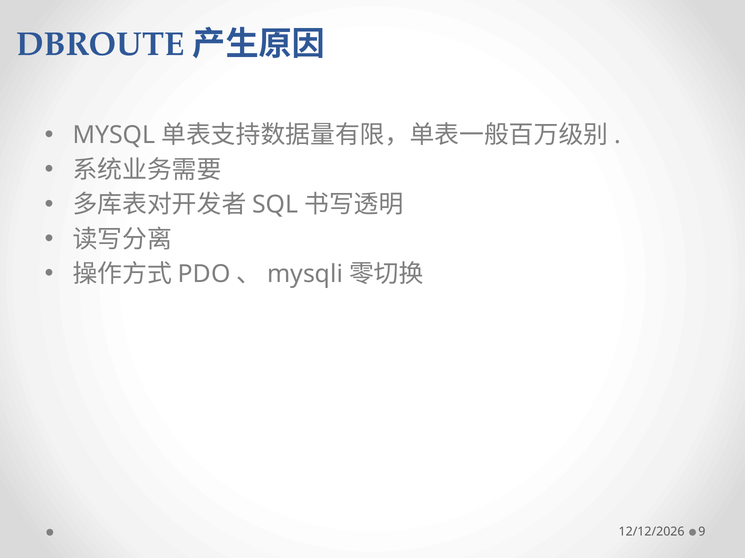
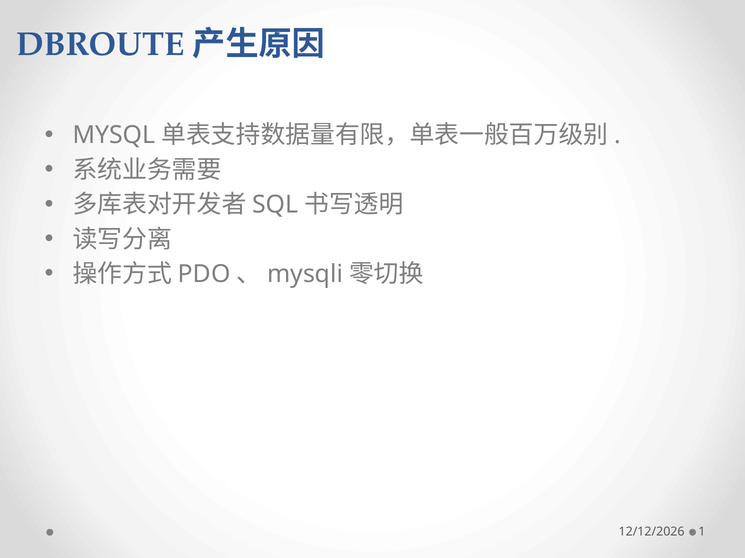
9: 9 -> 1 (702, 533)
